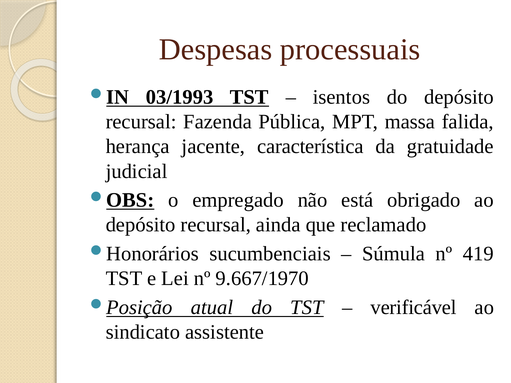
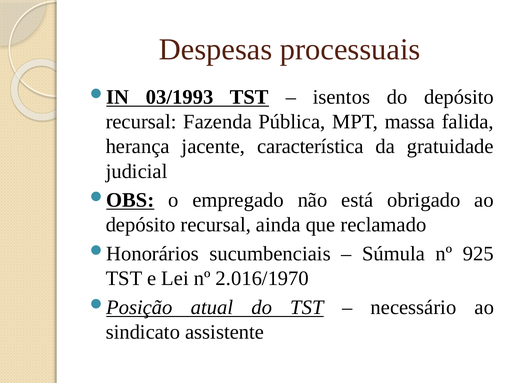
419: 419 -> 925 (478, 254)
9.667/1970: 9.667/1970 -> 2.016/1970 (262, 279)
verificável: verificável -> necessário (413, 308)
